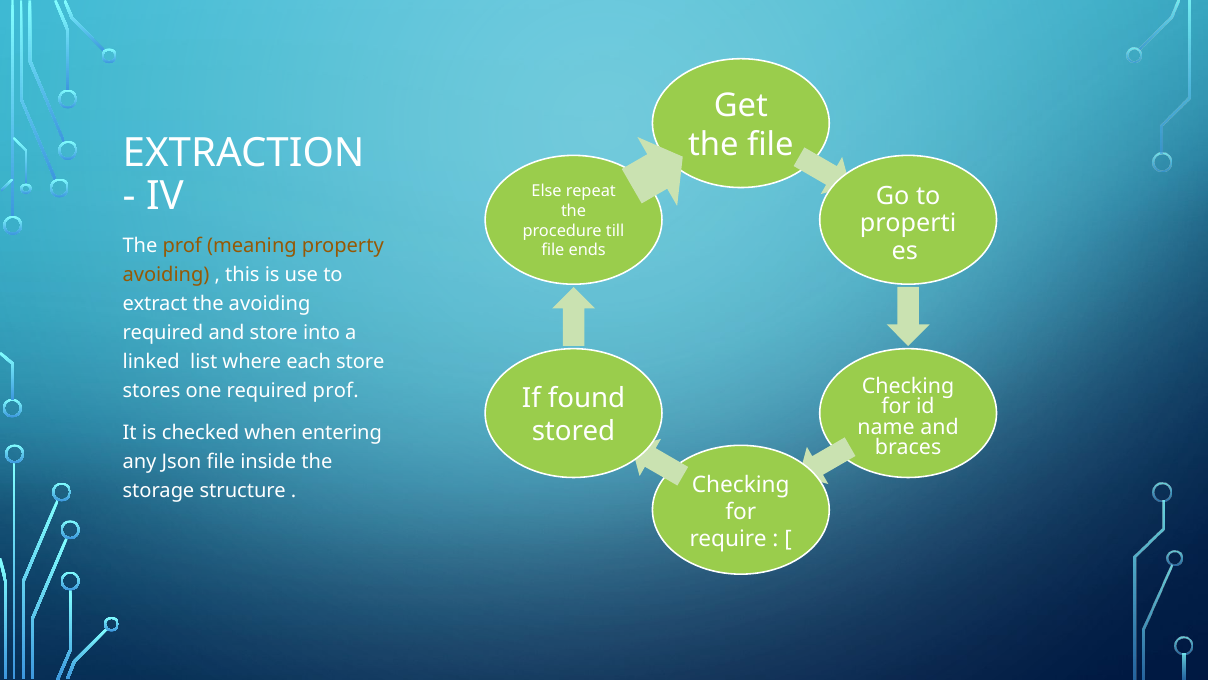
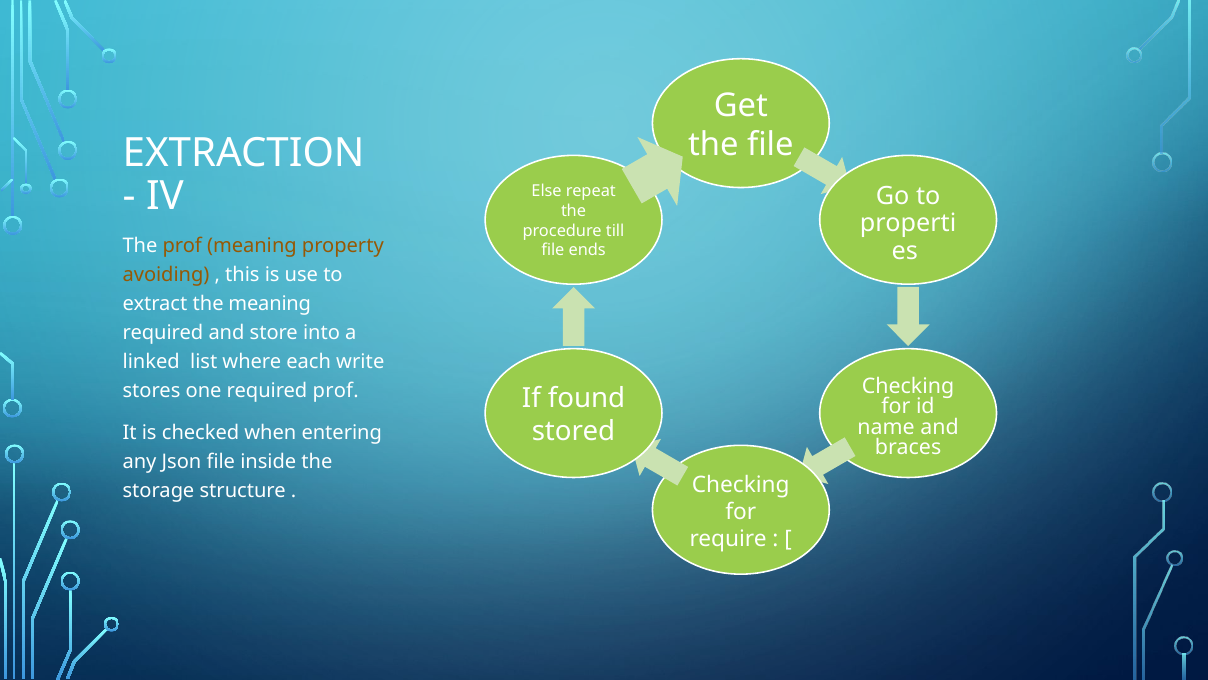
the avoiding: avoiding -> meaning (270, 304)
each store: store -> write (360, 362)
